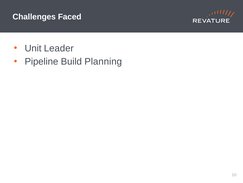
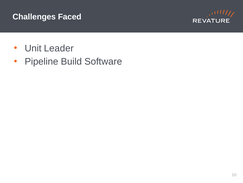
Planning: Planning -> Software (103, 61)
